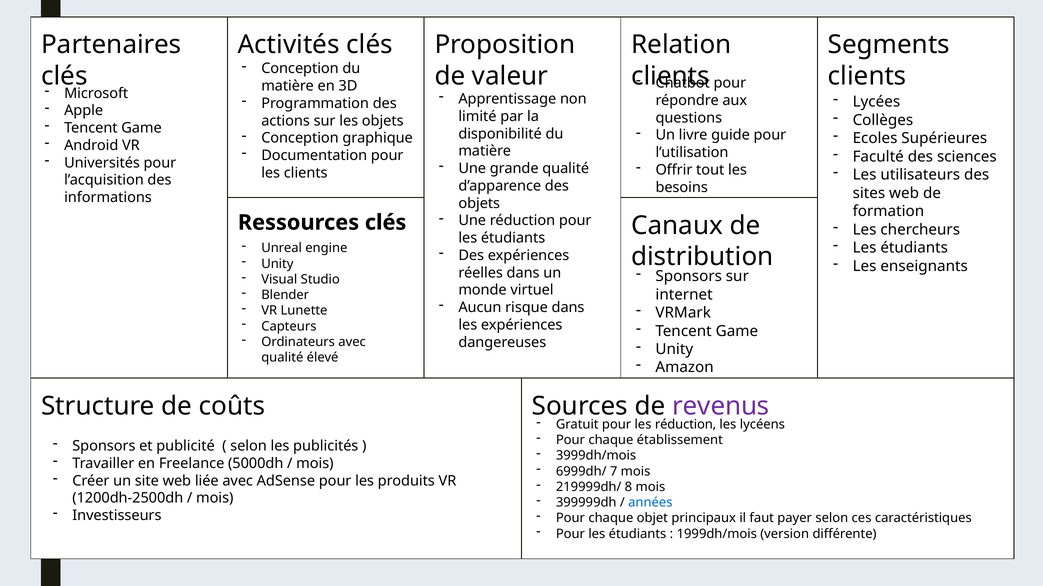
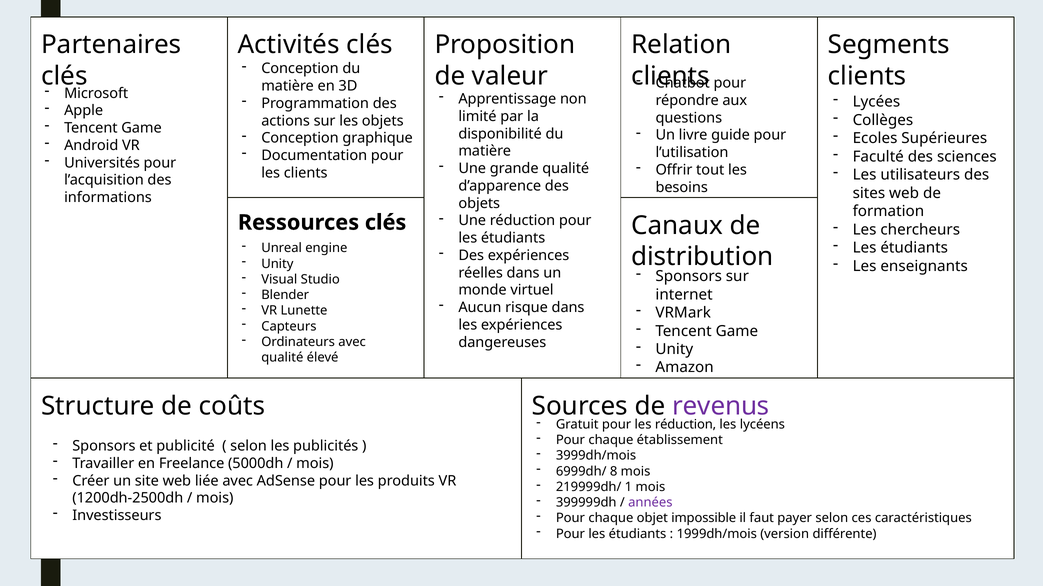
7: 7 -> 8 (614, 472)
8: 8 -> 1 (628, 487)
années colour: blue -> purple (650, 503)
principaux: principaux -> impossible (704, 519)
